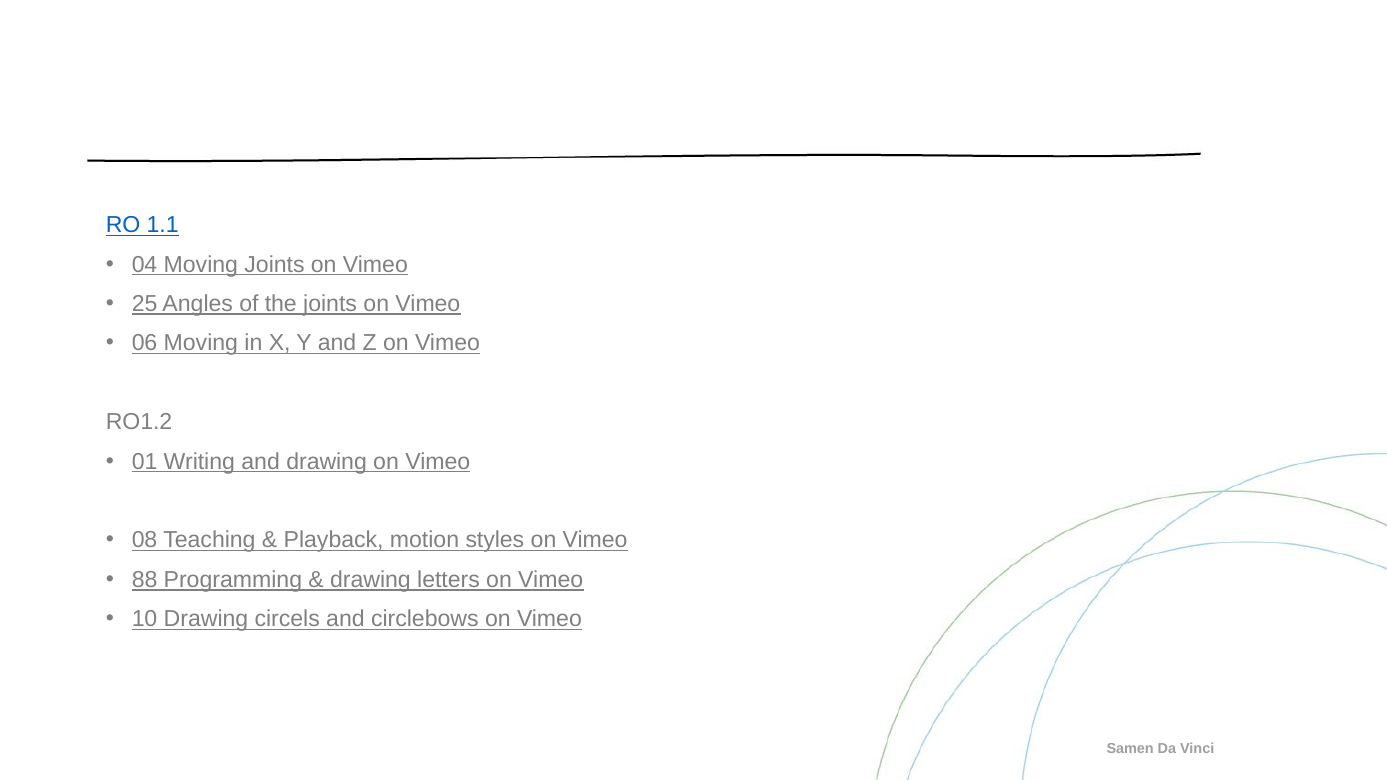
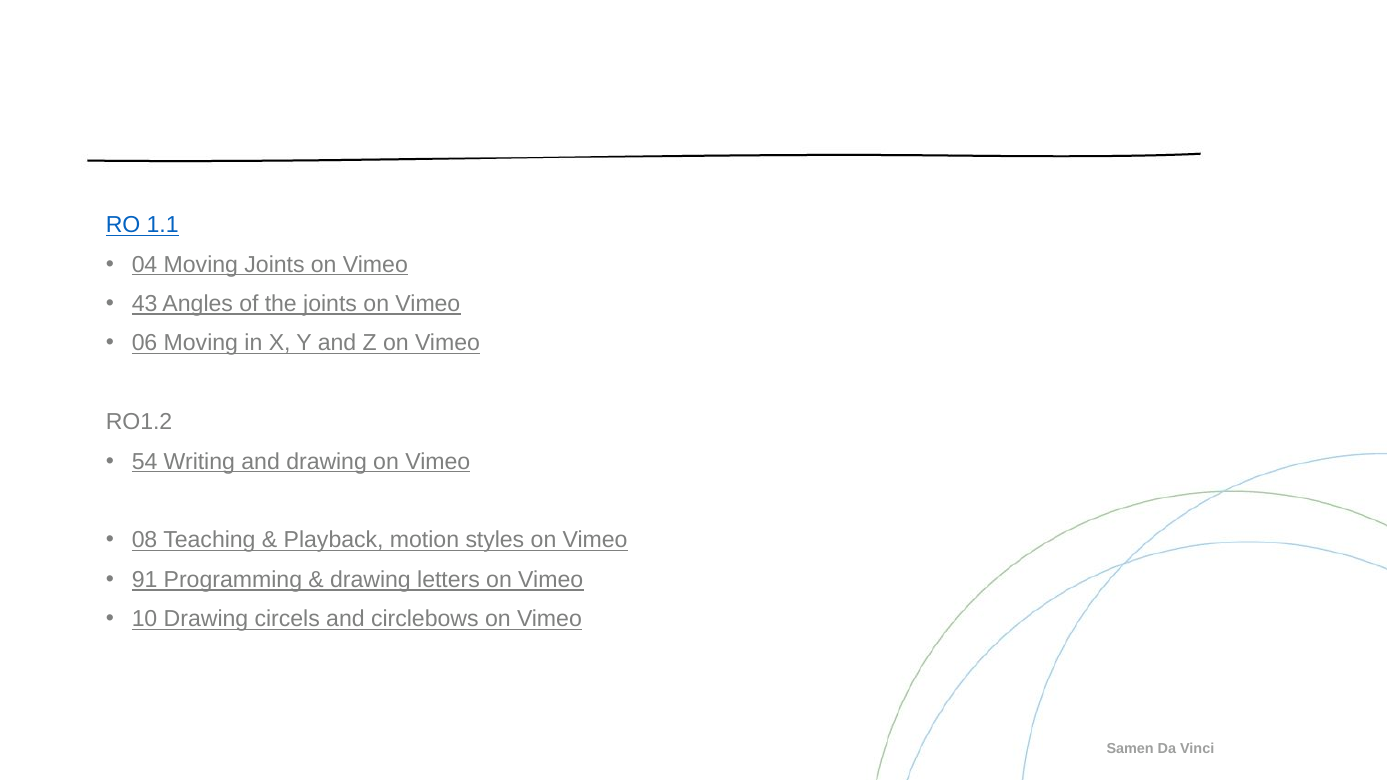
25: 25 -> 43 (145, 304)
01: 01 -> 54 (145, 462)
88: 88 -> 91 (145, 580)
